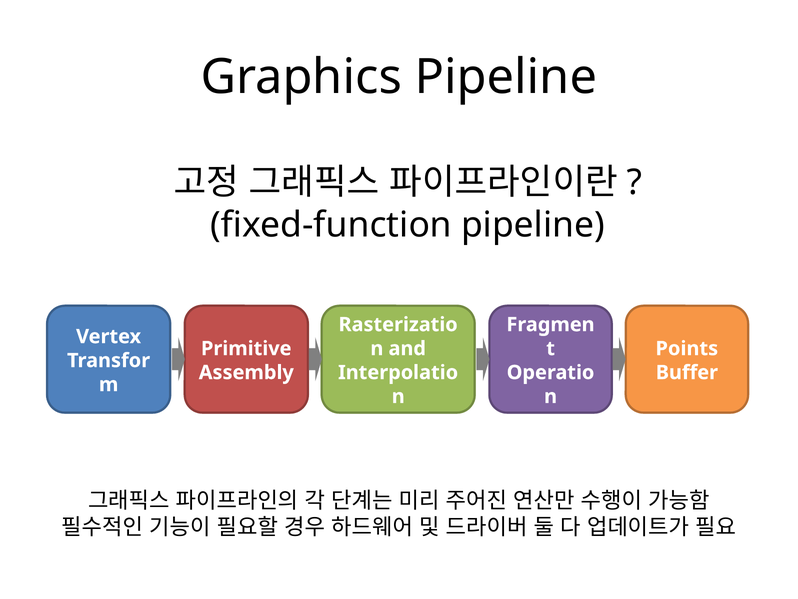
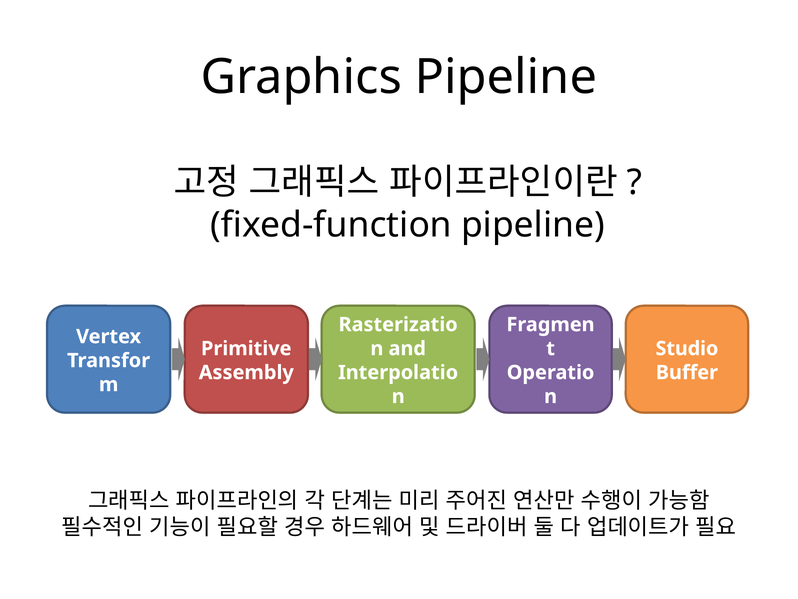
Points: Points -> Studio (687, 348)
